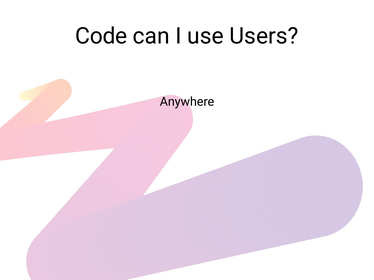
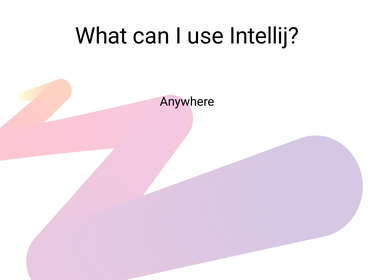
Code: Code -> What (101, 36)
Users: Users -> Intellij (264, 36)
